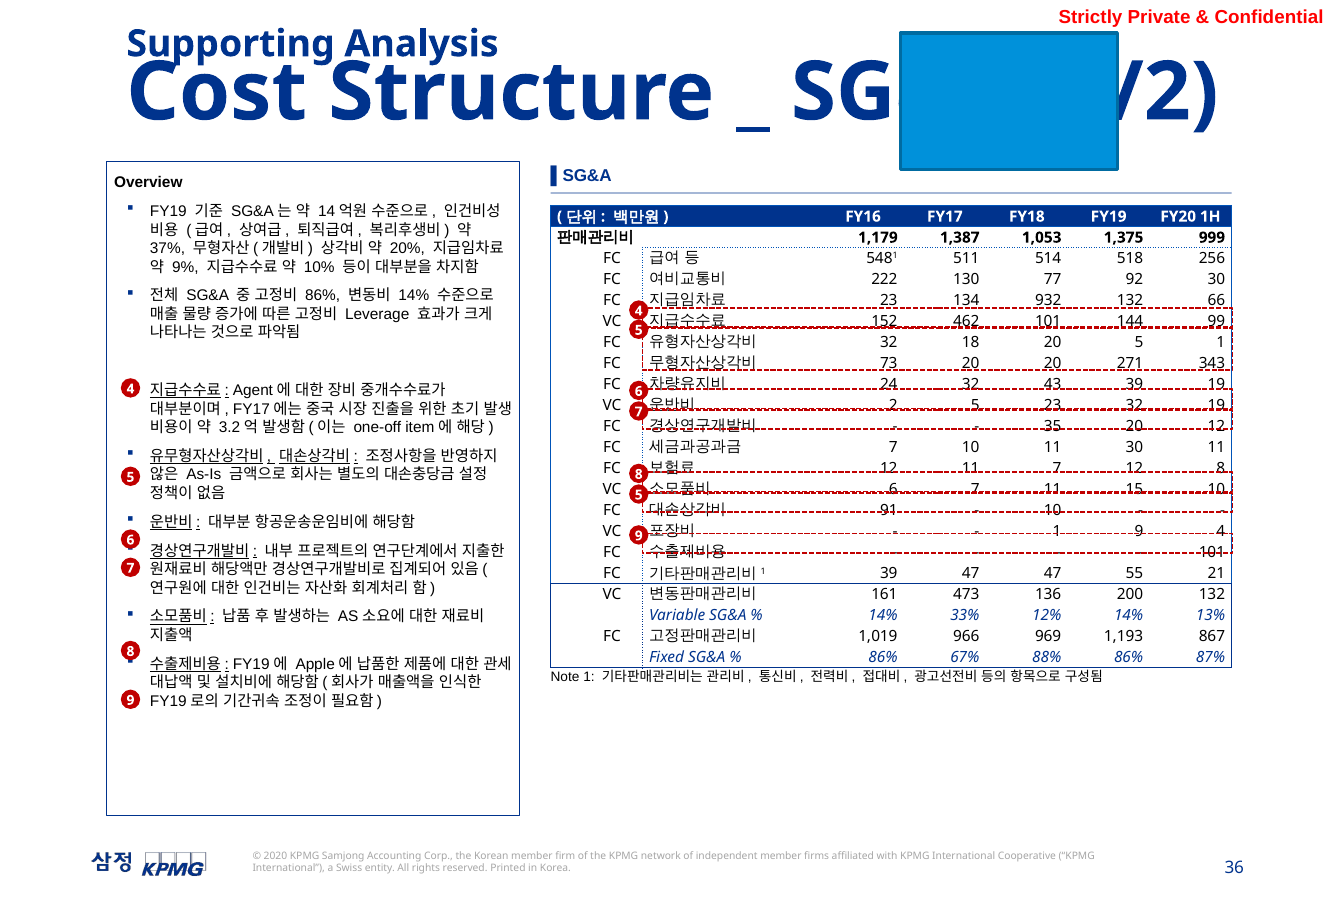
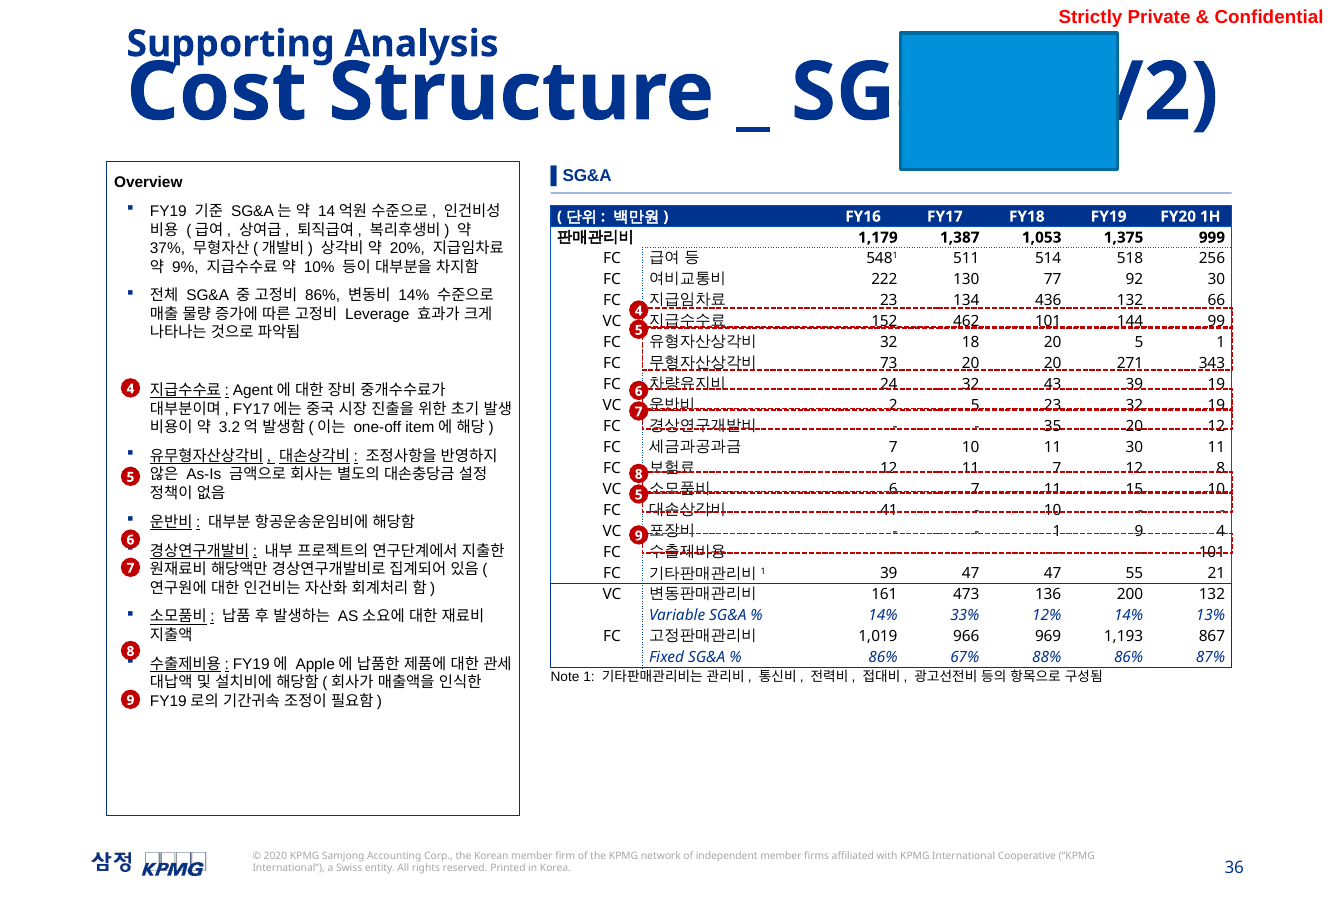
932: 932 -> 436 (1048, 300)
91: 91 -> 41 (889, 510)
